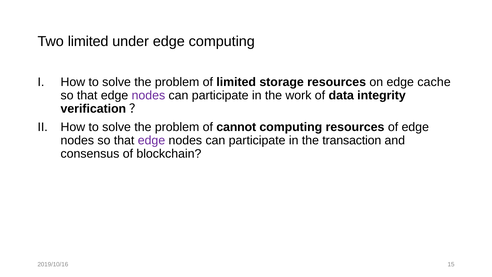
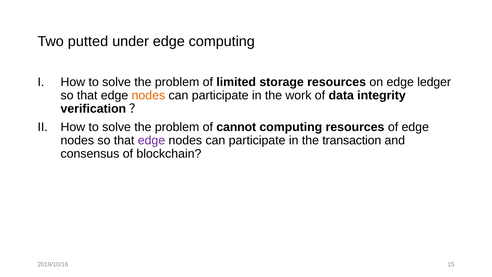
Two limited: limited -> putted (88, 41)
cache: cache -> ledger (434, 82)
nodes colour: purple -> orange (148, 95)
